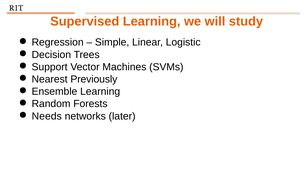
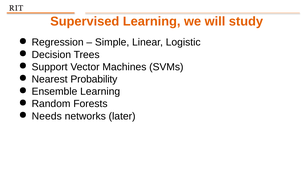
Previously: Previously -> Probability (94, 79)
